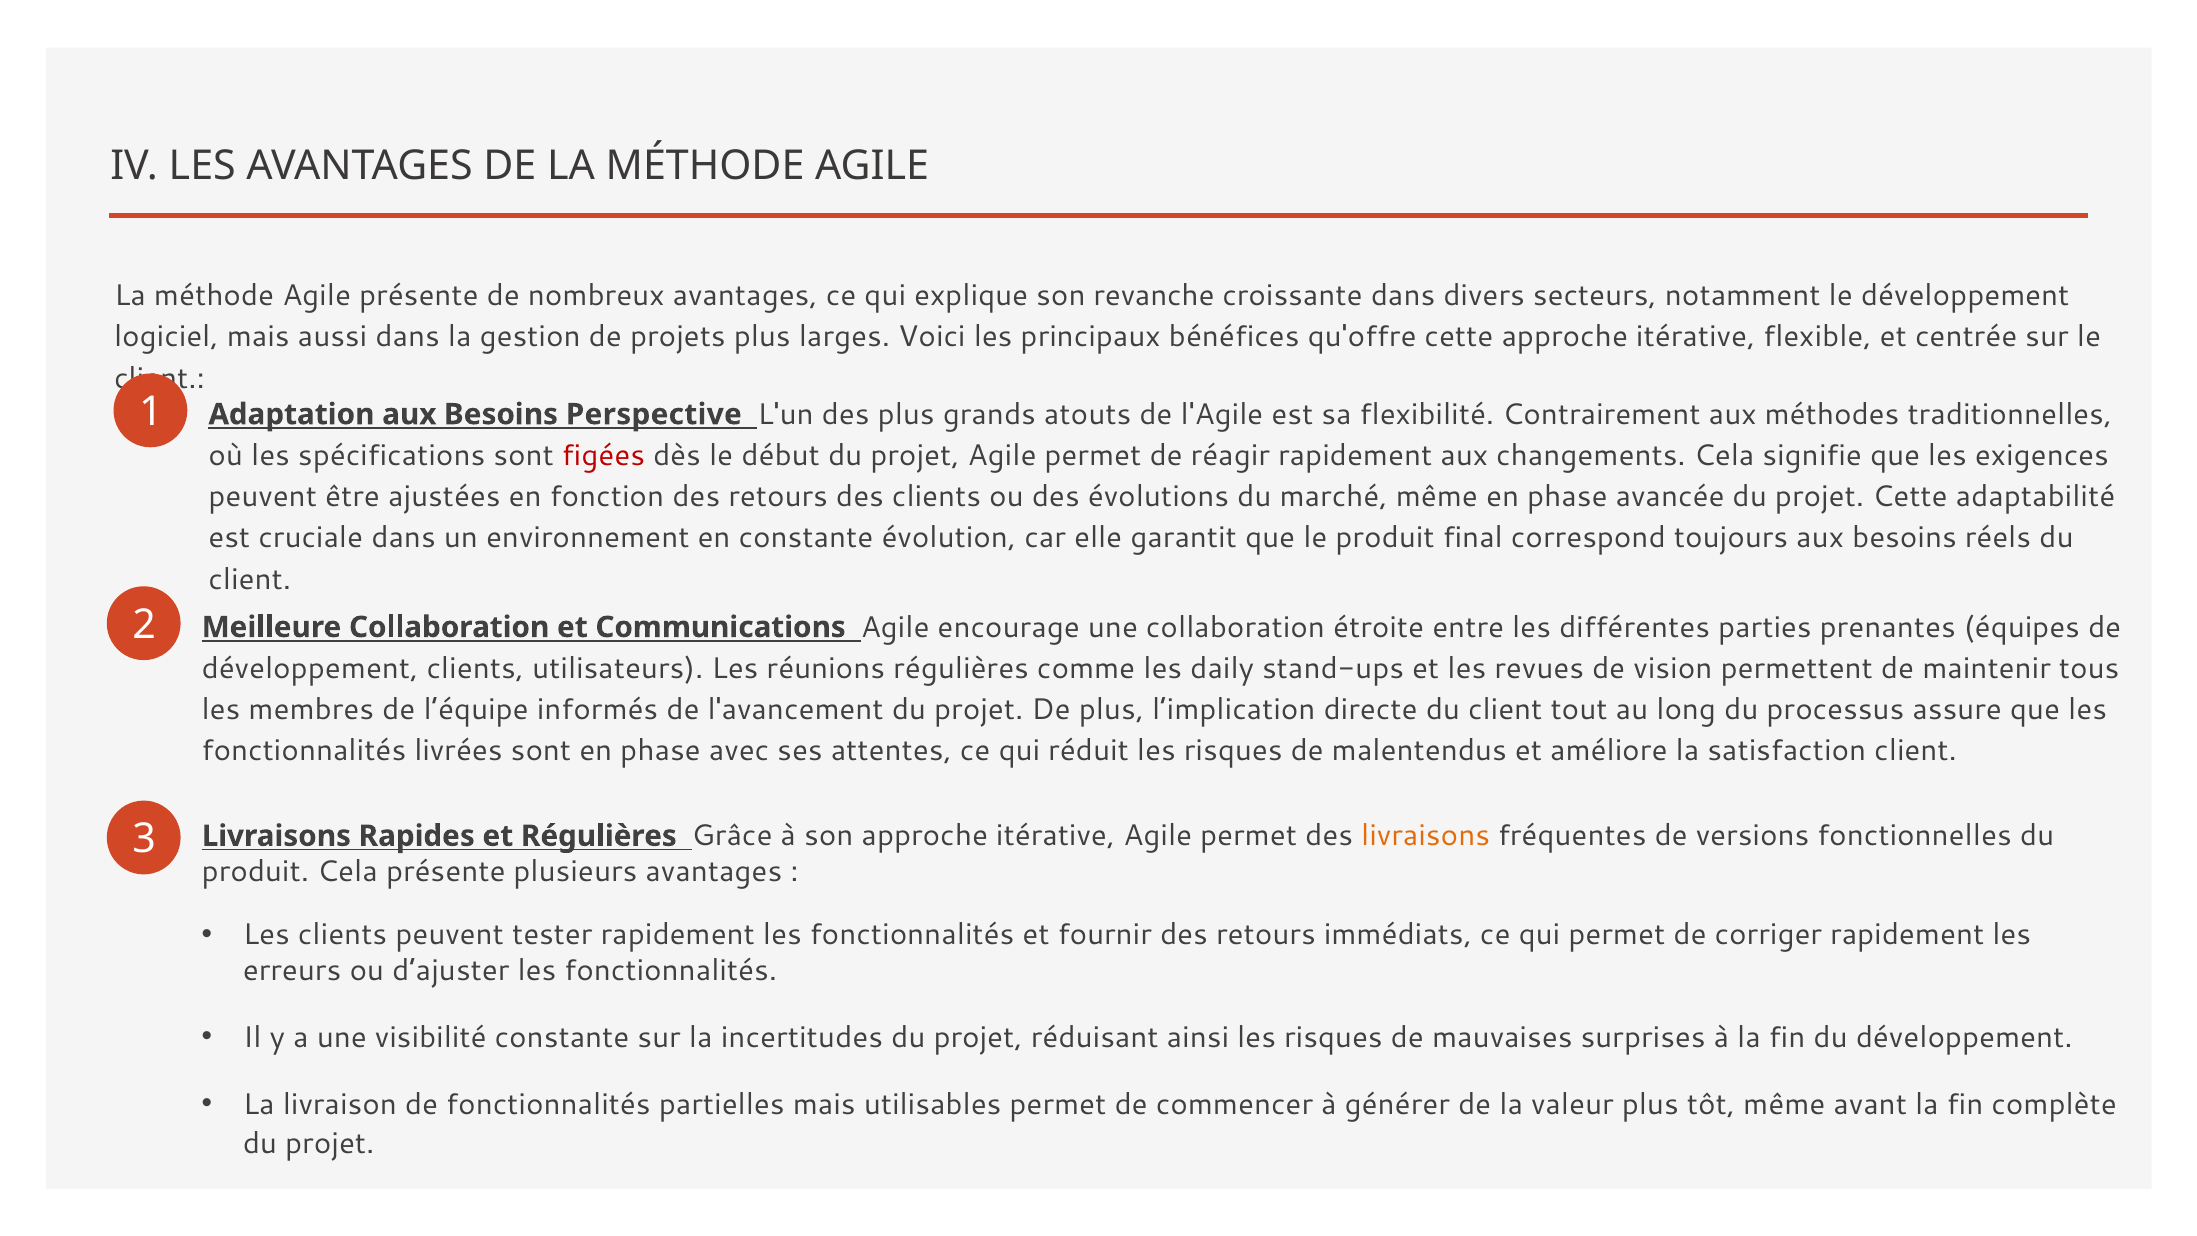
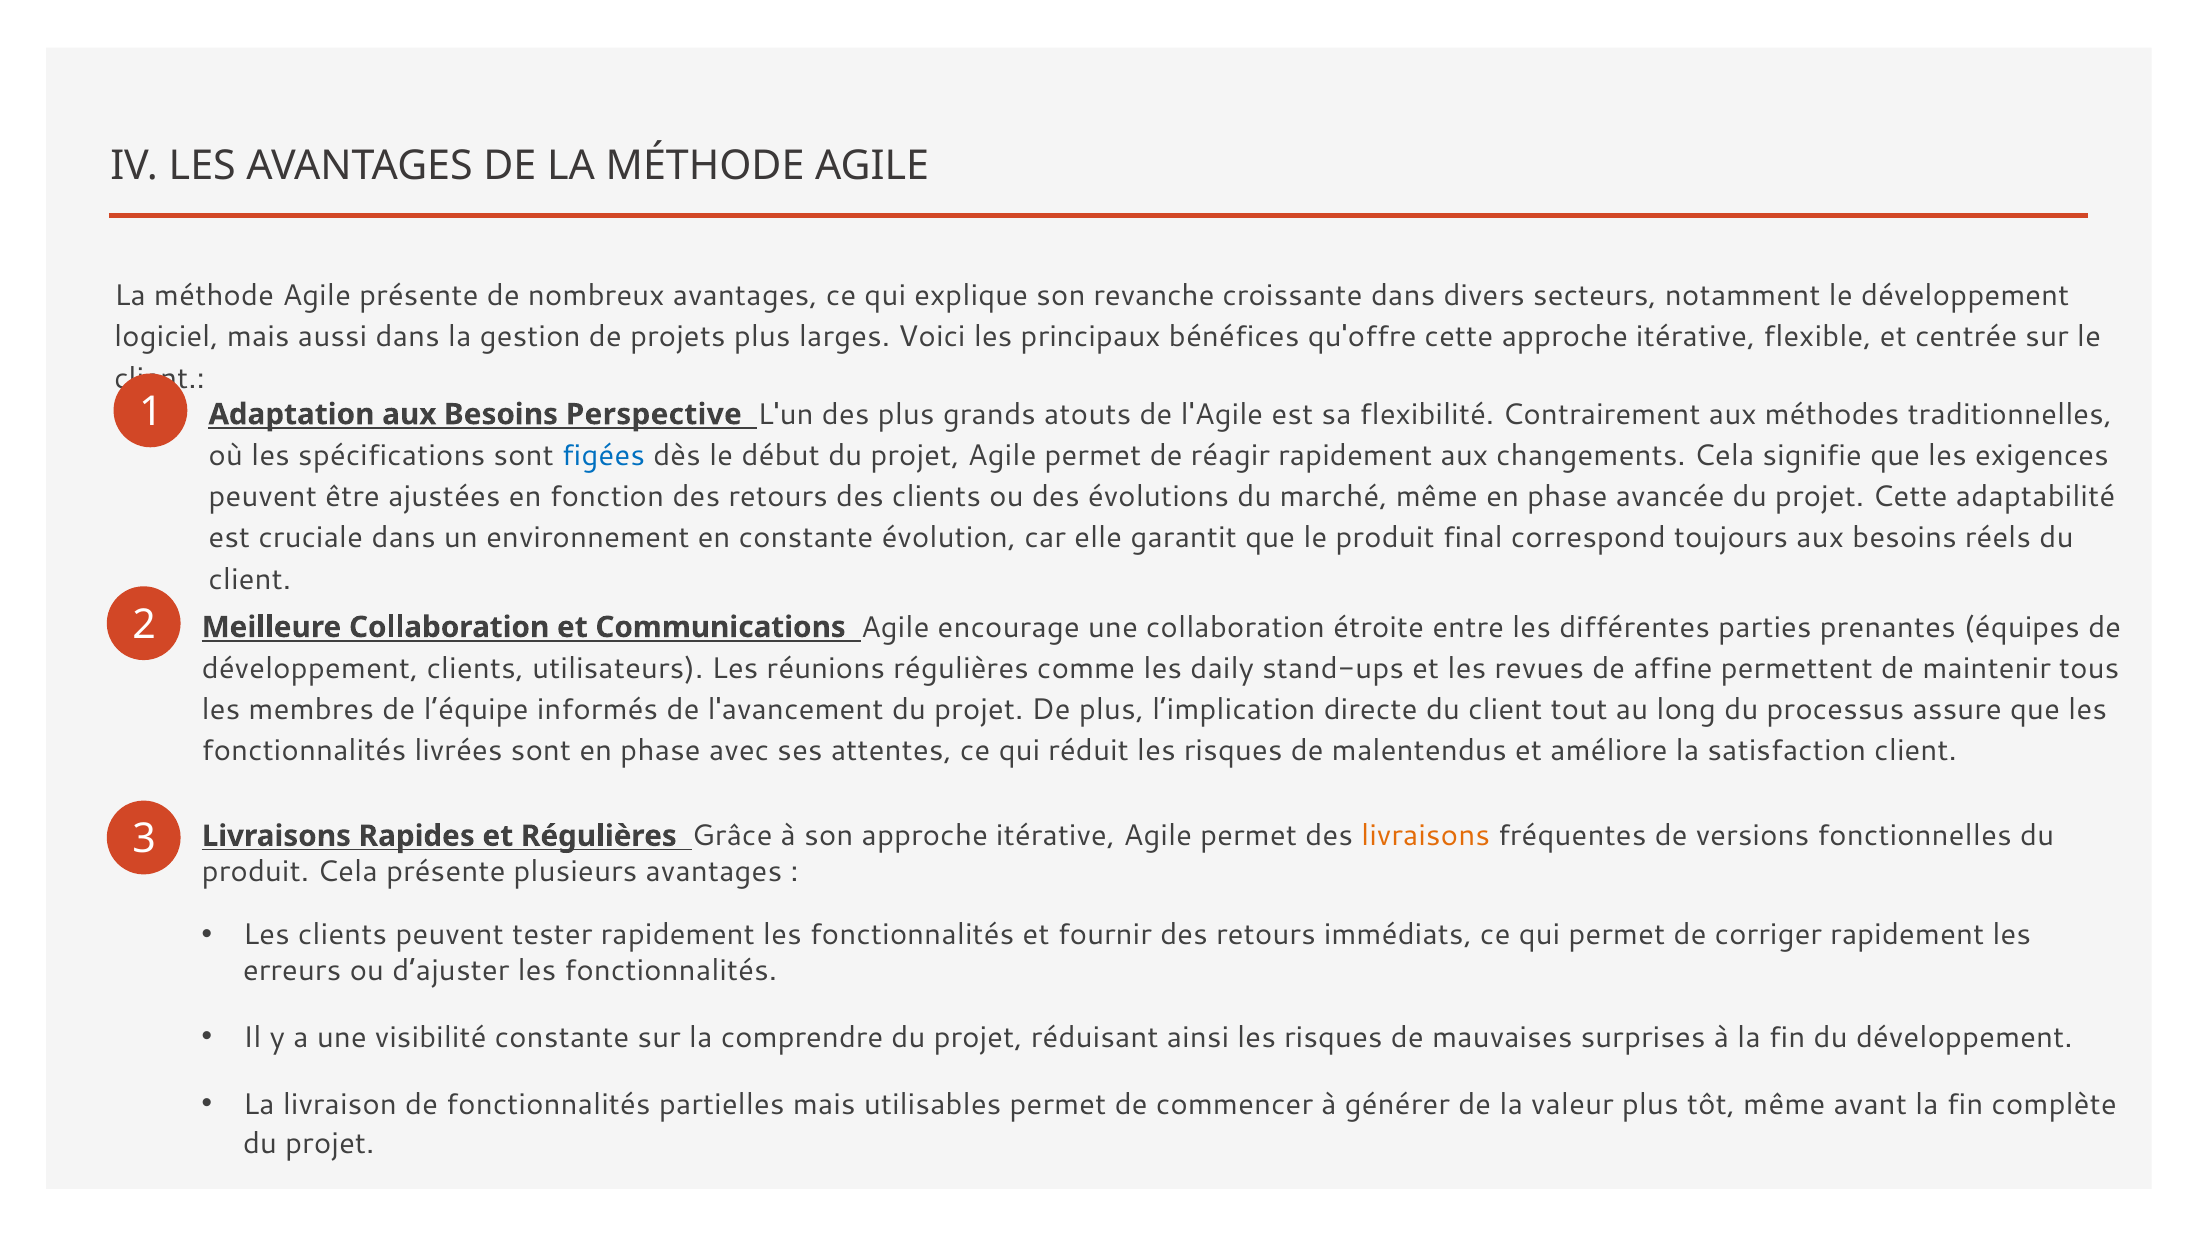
figées colour: red -> blue (604, 456)
vision: vision -> affine (1673, 668)
incertitudes: incertitudes -> comprendre (802, 1037)
